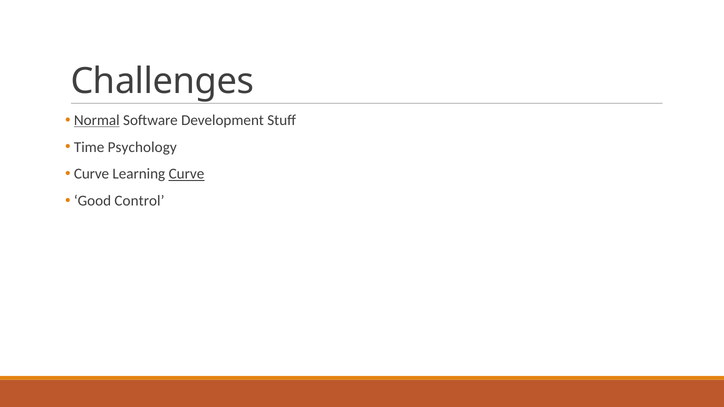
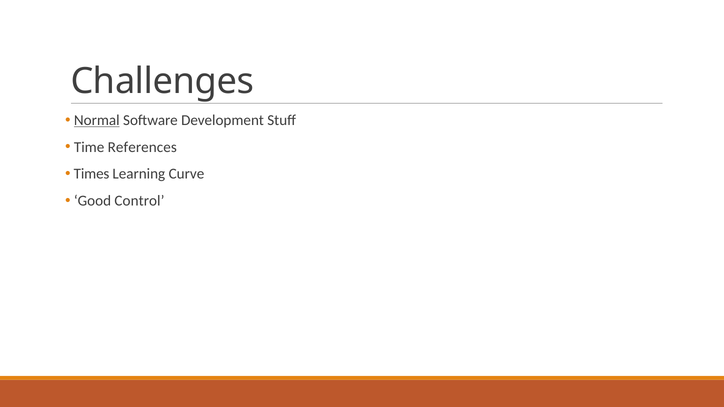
Psychology: Psychology -> References (142, 147)
Curve: Curve -> Times (92, 174)
Curve underline: present -> none (186, 174)
